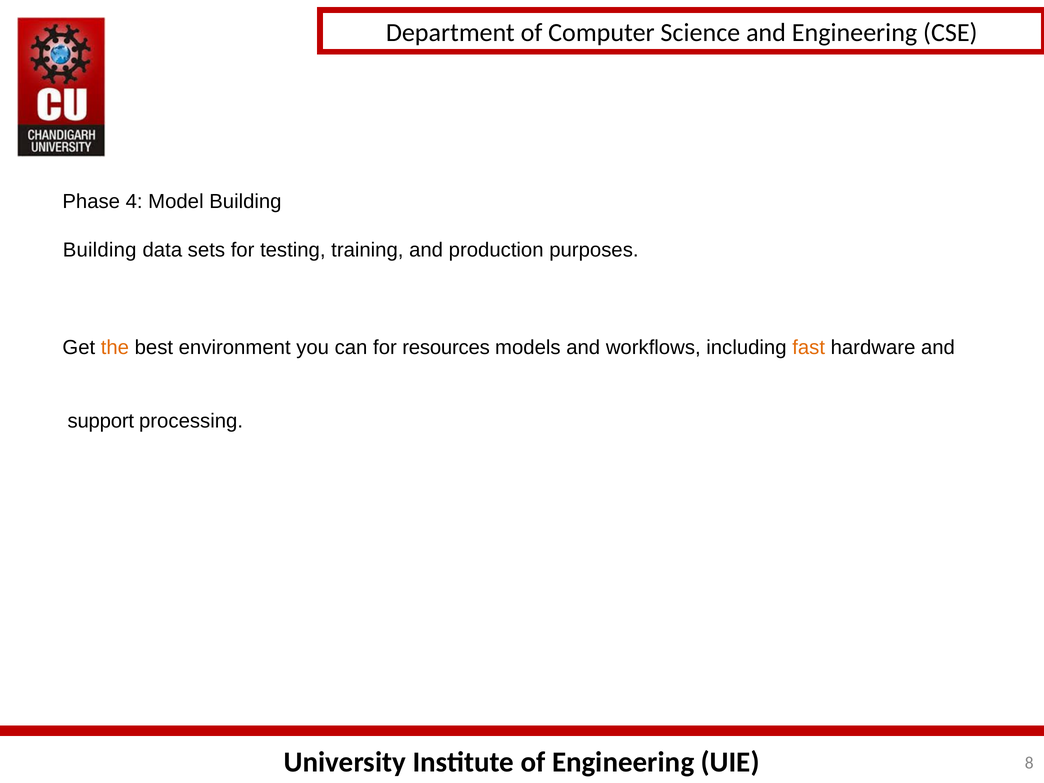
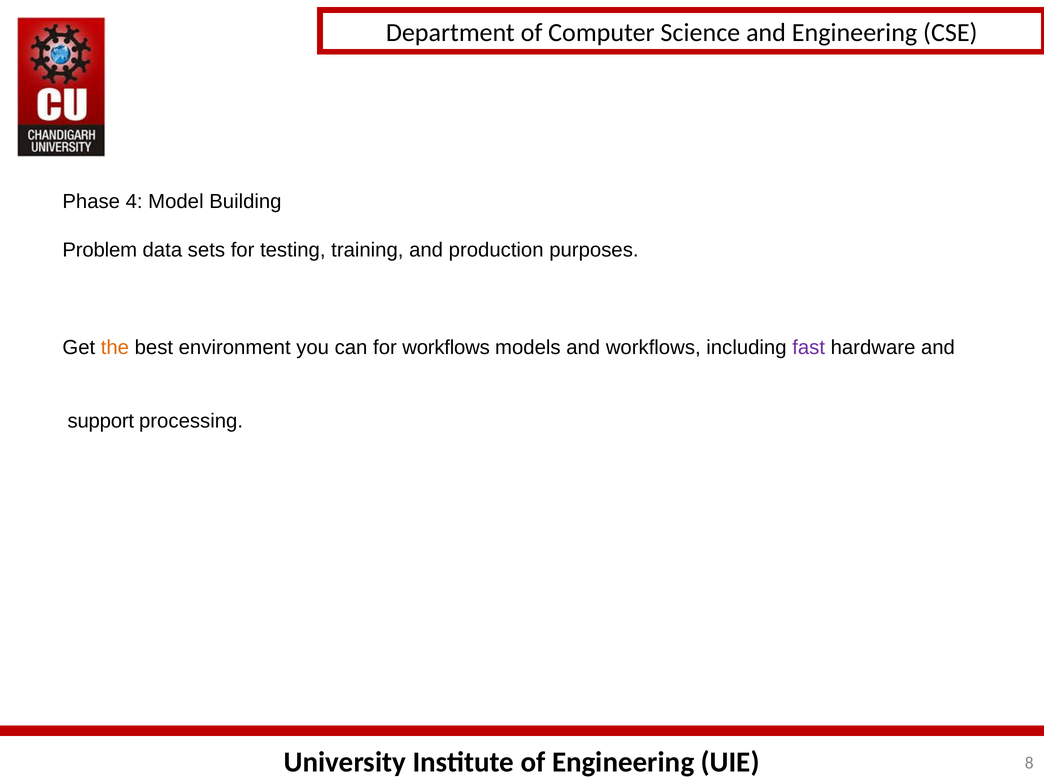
Building: Building -> Problem (100, 250)
for resources: resources -> workflows (446, 348)
fast colour: orange -> purple (809, 348)
